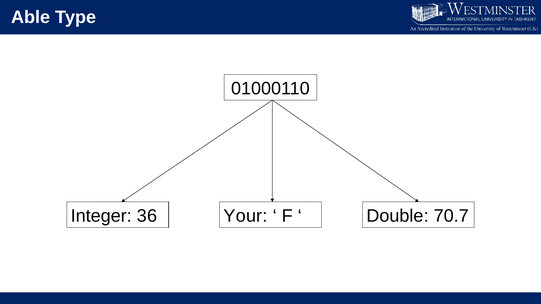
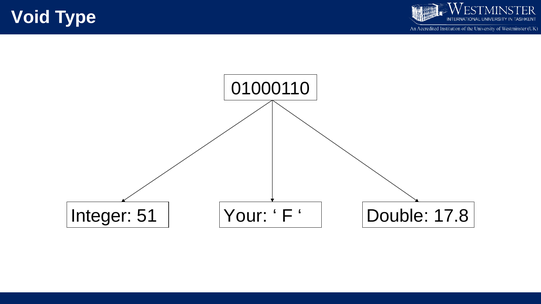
Able: Able -> Void (31, 17)
36: 36 -> 51 (147, 216)
70.7: 70.7 -> 17.8 (451, 216)
